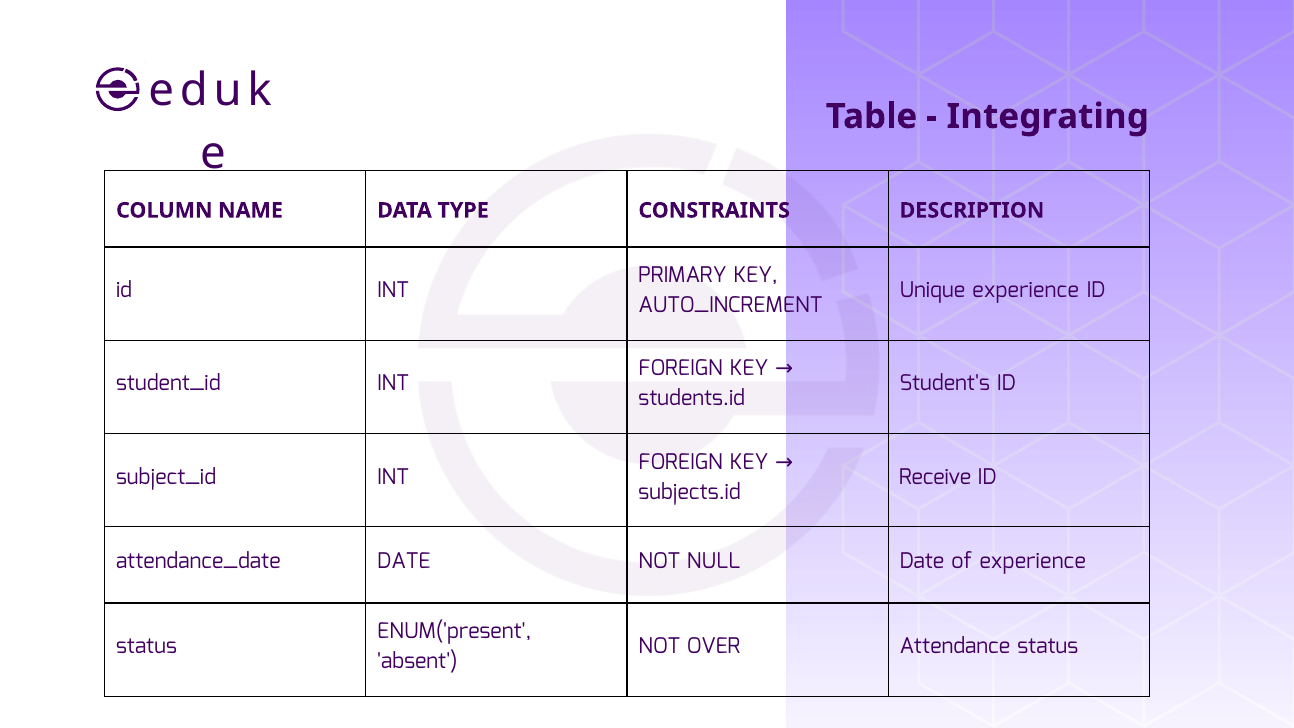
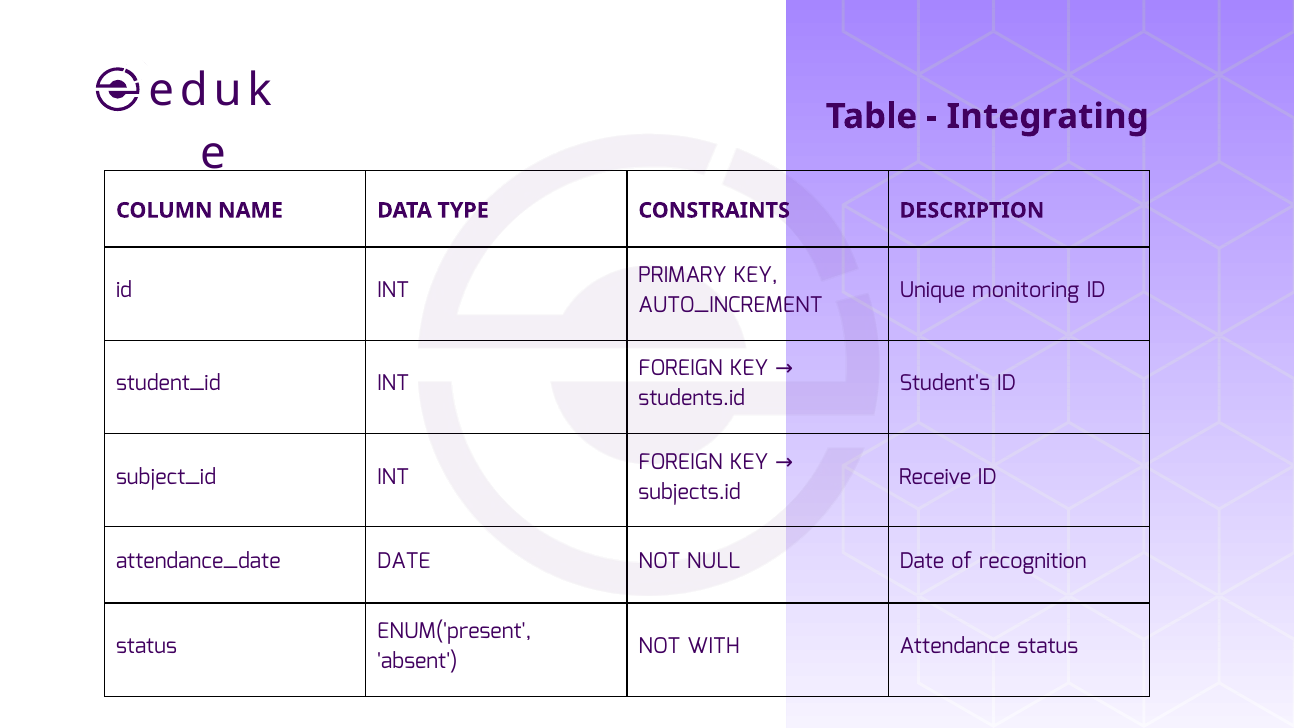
Unique experience: experience -> monitoring (1026, 290)
of experience: experience -> recognition (1033, 562)
OVER: OVER -> WITH (714, 646)
